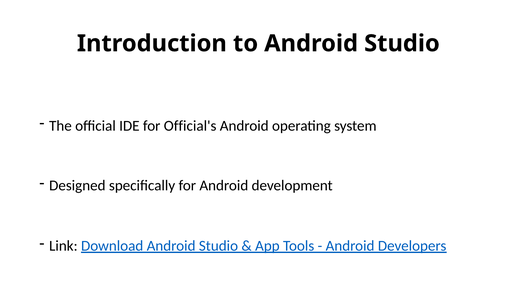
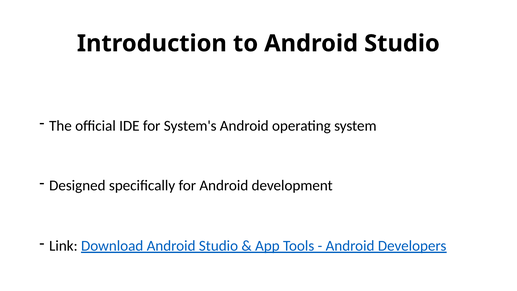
Official's: Official's -> System's (190, 126)
